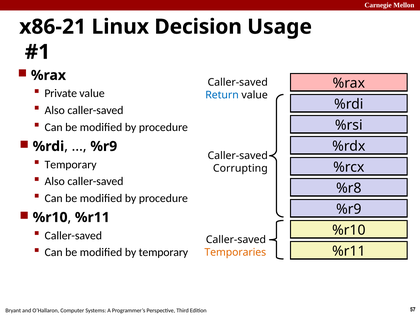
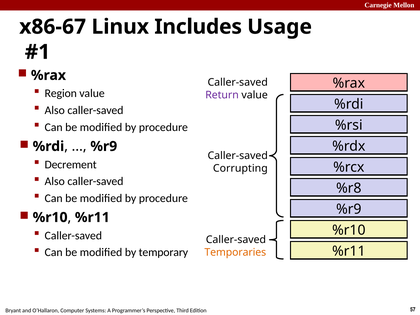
x86-21: x86-21 -> x86-67 (53, 27)
Decision: Decision -> Includes (198, 27)
Private: Private -> Region (61, 93)
Return colour: blue -> purple (222, 95)
Temporary: Temporary -> Decrement (71, 165)
